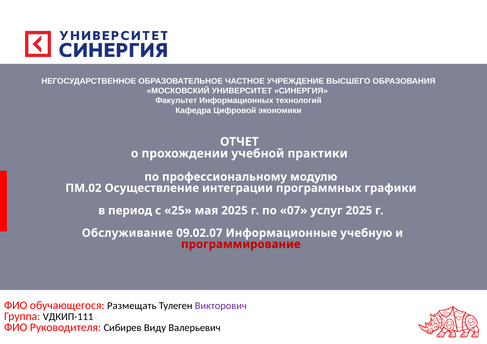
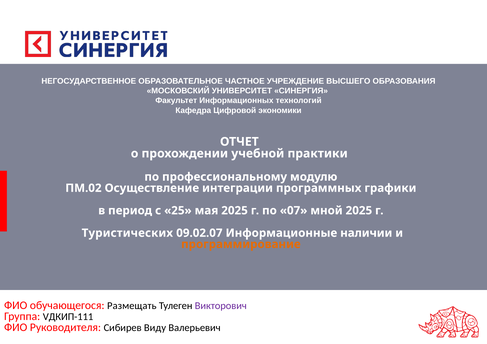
услуг: услуг -> мной (326, 211)
Обслуживание: Обслуживание -> Туристических (127, 233)
учебную: учебную -> наличии (366, 233)
программирование colour: red -> orange (241, 244)
